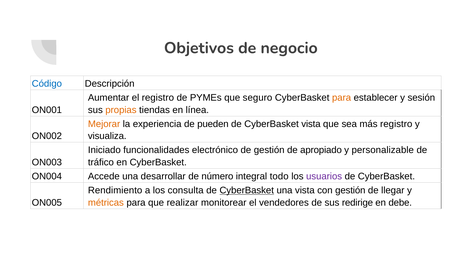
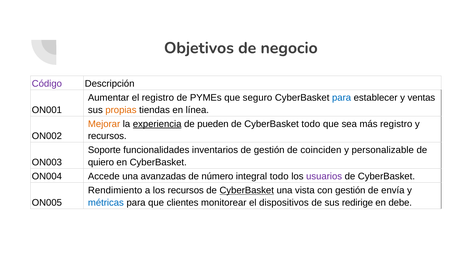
Código colour: blue -> purple (47, 84)
para colour: orange -> blue (342, 98)
sesión: sesión -> ventas (421, 98)
experiencia underline: none -> present (157, 124)
CyberBasket vista: vista -> todo (311, 124)
visualiza: visualiza -> recursos (107, 136)
Iniciado: Iniciado -> Soporte (104, 150)
electrónico: electrónico -> inventarios (215, 150)
apropiado: apropiado -> coinciden (321, 150)
tráfico: tráfico -> quiero (101, 162)
desarrollar: desarrollar -> avanzadas (163, 176)
los consulta: consulta -> recursos (186, 190)
llegar: llegar -> envía (393, 190)
métricas colour: orange -> blue (106, 203)
realizar: realizar -> clientes (183, 203)
vendedores: vendedores -> dispositivos (284, 203)
